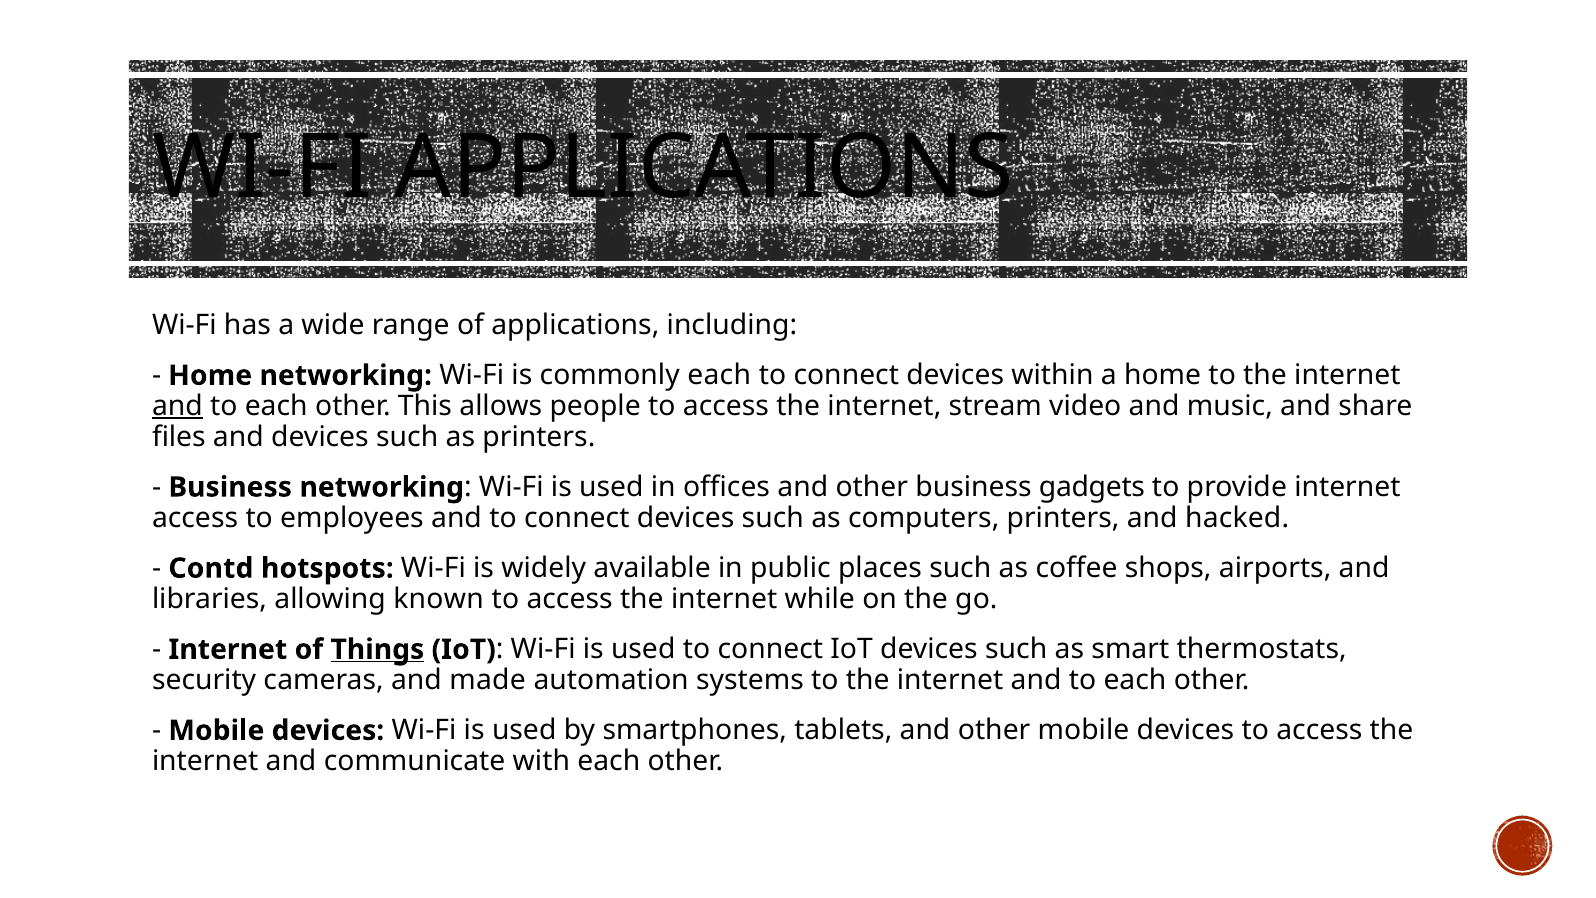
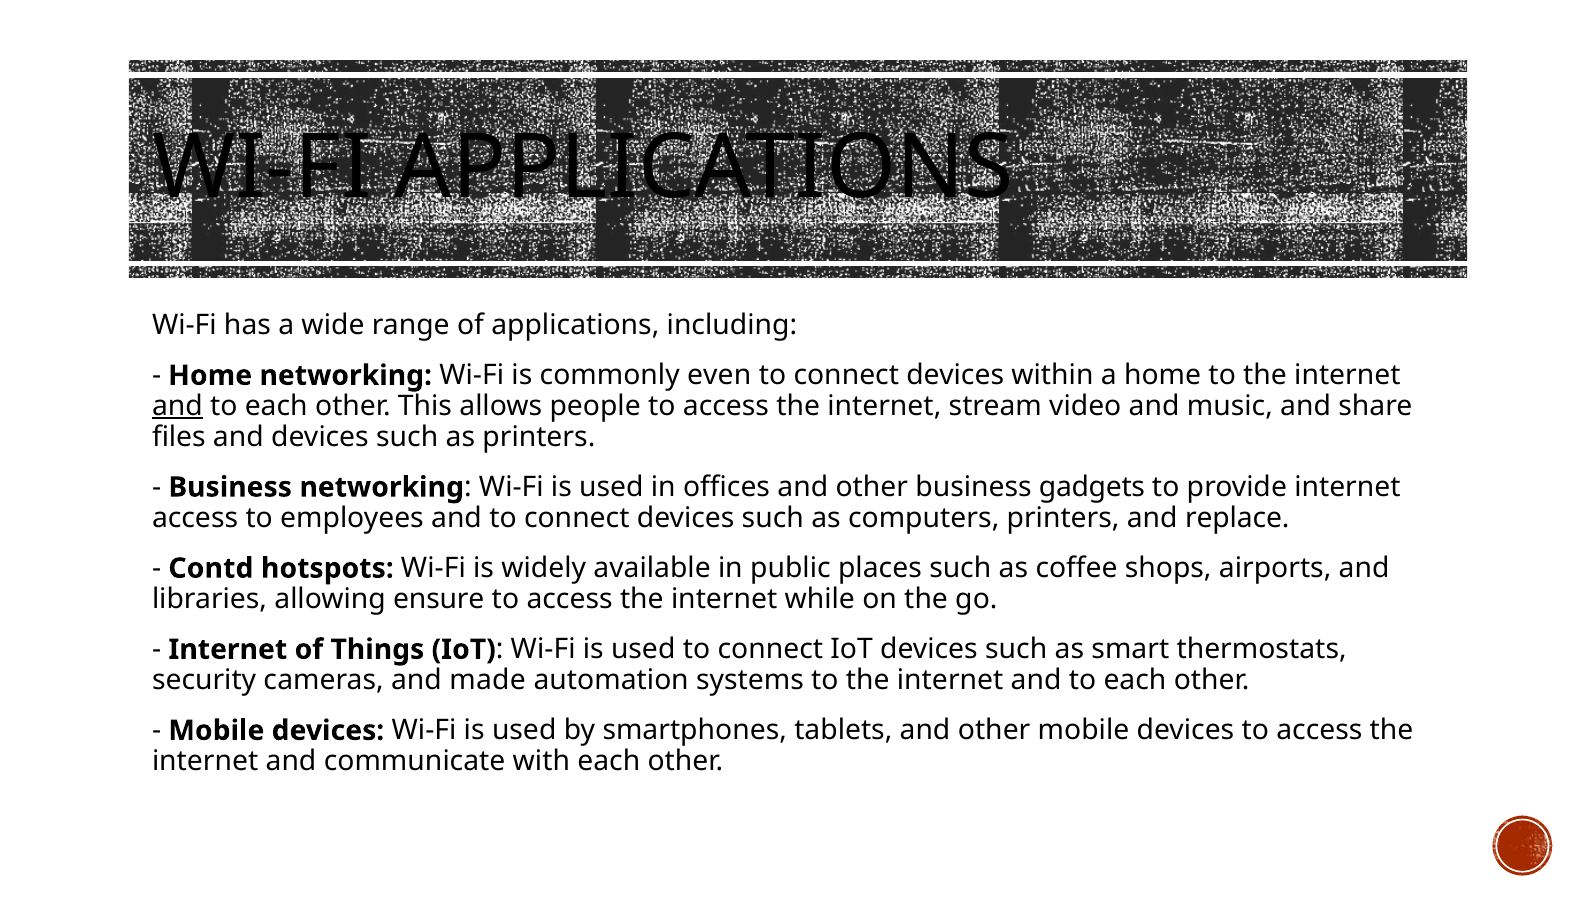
commonly each: each -> even (719, 375)
hacked: hacked -> replace (1237, 518)
known: known -> ensure (439, 599)
Things underline: present -> none (377, 649)
